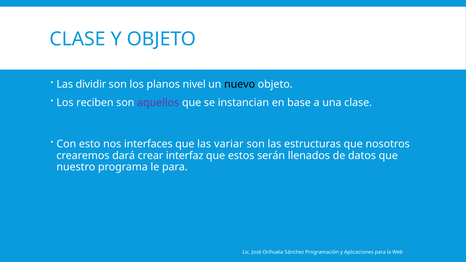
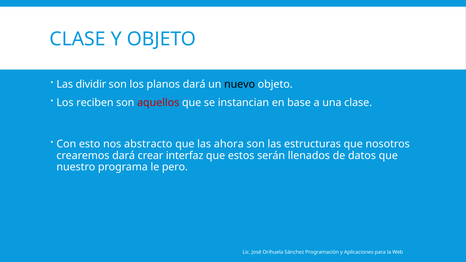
planos nivel: nivel -> dará (194, 84)
aquellos colour: purple -> red (158, 103)
interfaces: interfaces -> abstracto (148, 144)
variar: variar -> ahora (229, 144)
le para: para -> pero (175, 167)
